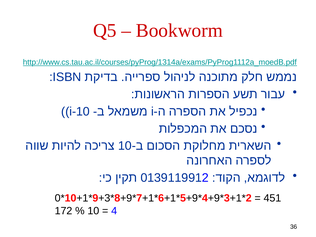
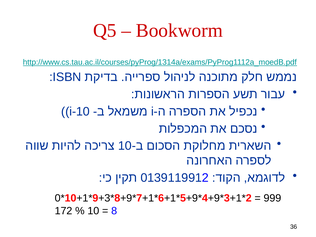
451: 451 -> 999 (272, 198)
4: 4 -> 8 (114, 211)
